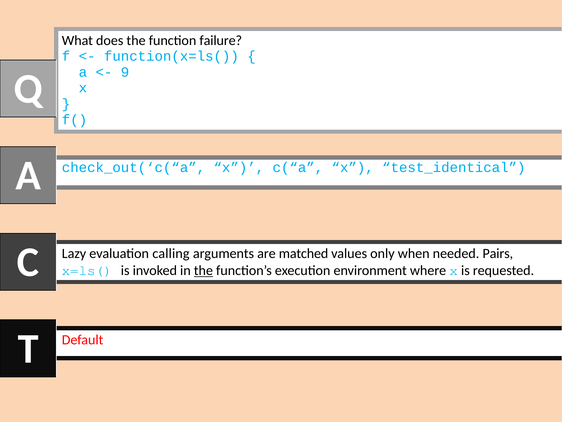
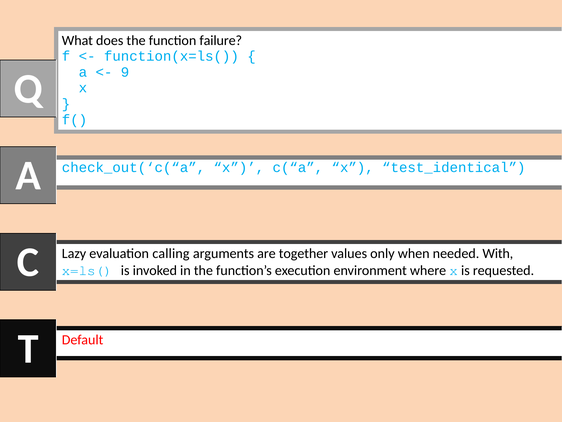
matched: matched -> together (303, 253)
Pairs: Pairs -> With (498, 253)
the underline: present -> none (203, 270)
